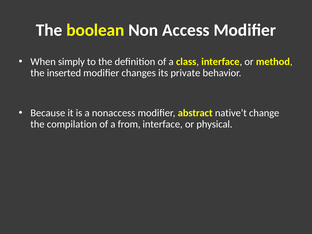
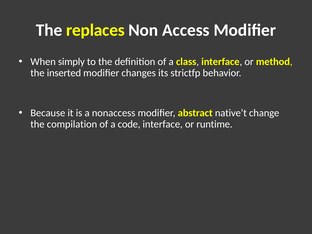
boolean: boolean -> replaces (95, 30)
private: private -> strictfp (185, 73)
from: from -> code (129, 124)
physical: physical -> runtime (214, 124)
